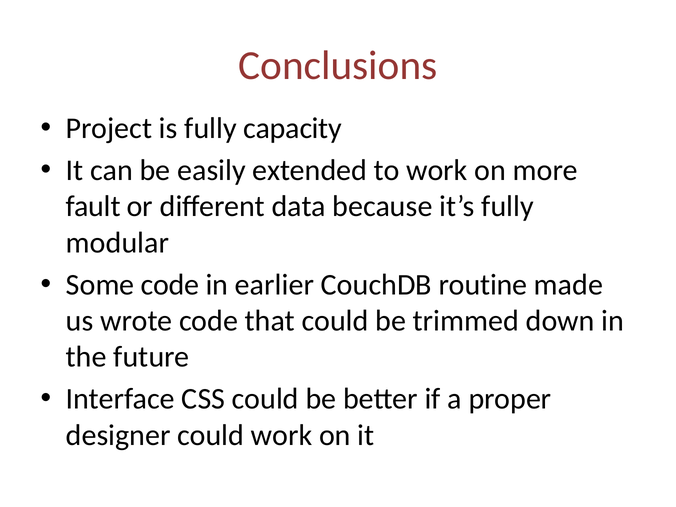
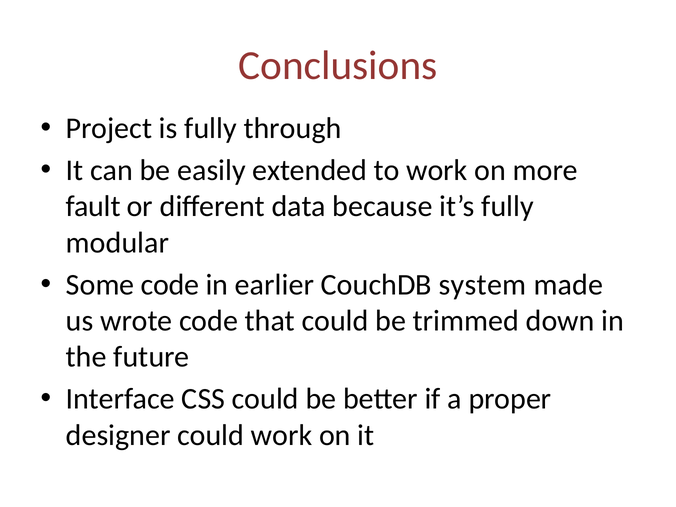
capacity: capacity -> through (292, 128)
routine: routine -> system (483, 285)
